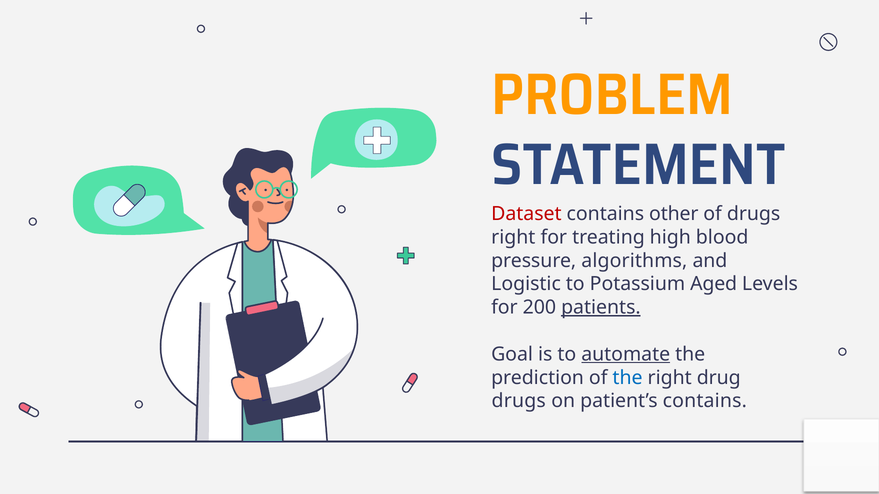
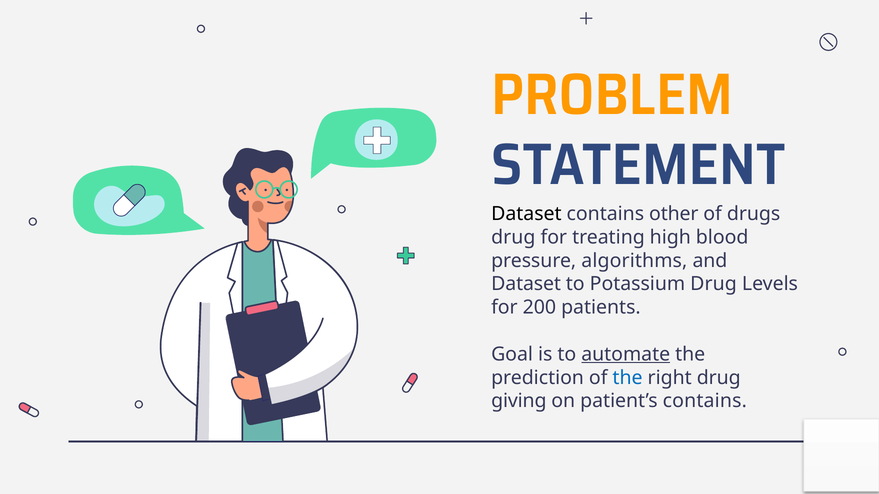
Dataset colour: red -> black (526, 214)
right: right -> drug (513, 237)
Logistic: Logistic -> Dataset (526, 284)
Potassium Aged: Aged -> Drug (714, 284)
patients underline: present -> none (601, 308)
drugs: drugs -> giving (519, 401)
